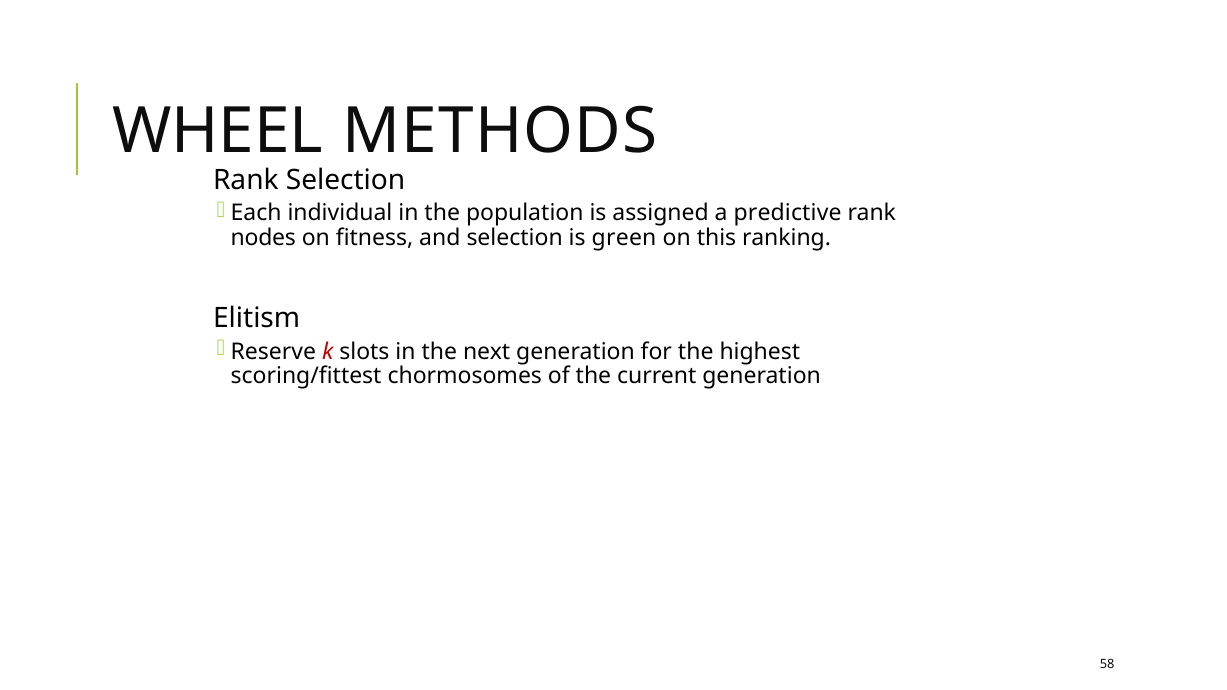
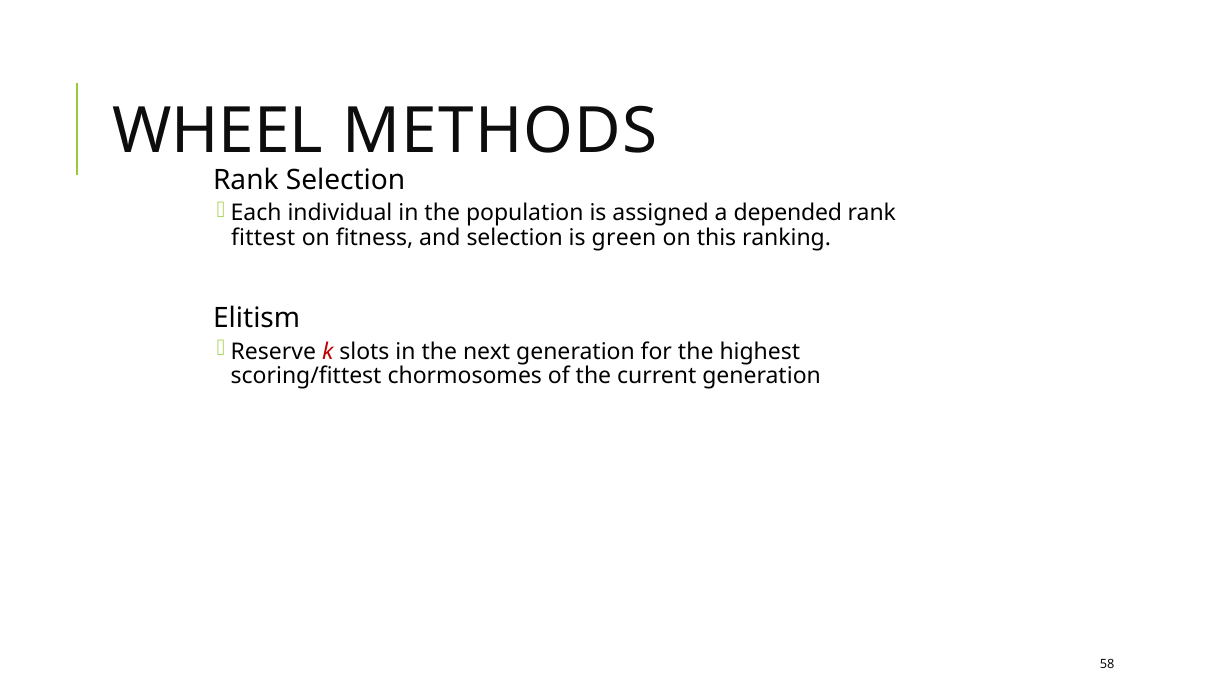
predictive: predictive -> depended (788, 213)
nodes: nodes -> fittest (263, 238)
